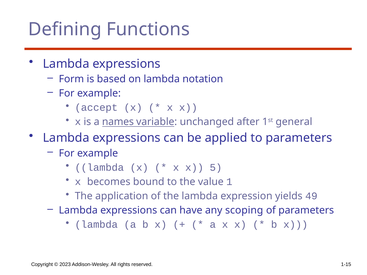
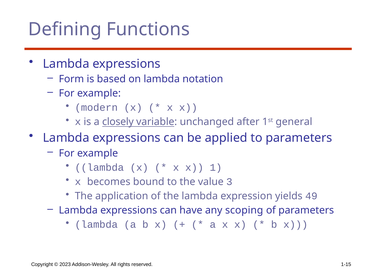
accept: accept -> modern (96, 108)
names: names -> closely (118, 122)
5: 5 -> 1 (216, 168)
1: 1 -> 3 (229, 182)
